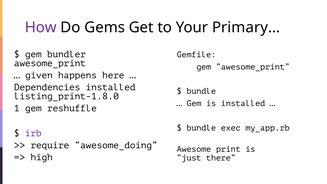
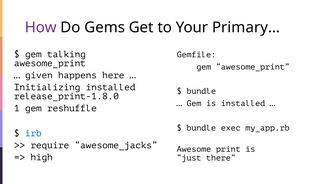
bundler: bundler -> talking (66, 54)
Dependencies: Dependencies -> Initializing (47, 87)
listing_print-1.8.0: listing_print-1.8.0 -> release_print-1.8.0 (66, 96)
irb colour: purple -> blue (33, 133)
awesome_doing: awesome_doing -> awesome_jacks (116, 145)
